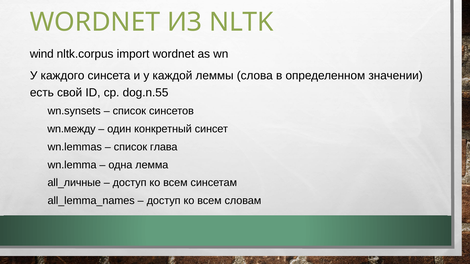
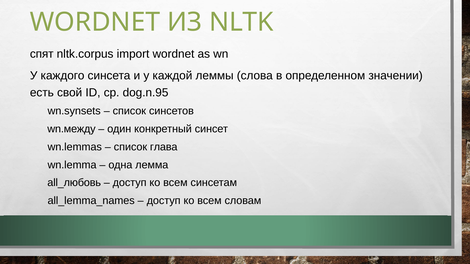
wind: wind -> спят (42, 54)
dog.n.55: dog.n.55 -> dog.n.95 (146, 93)
all_личные: all_личные -> all_любовь (74, 183)
